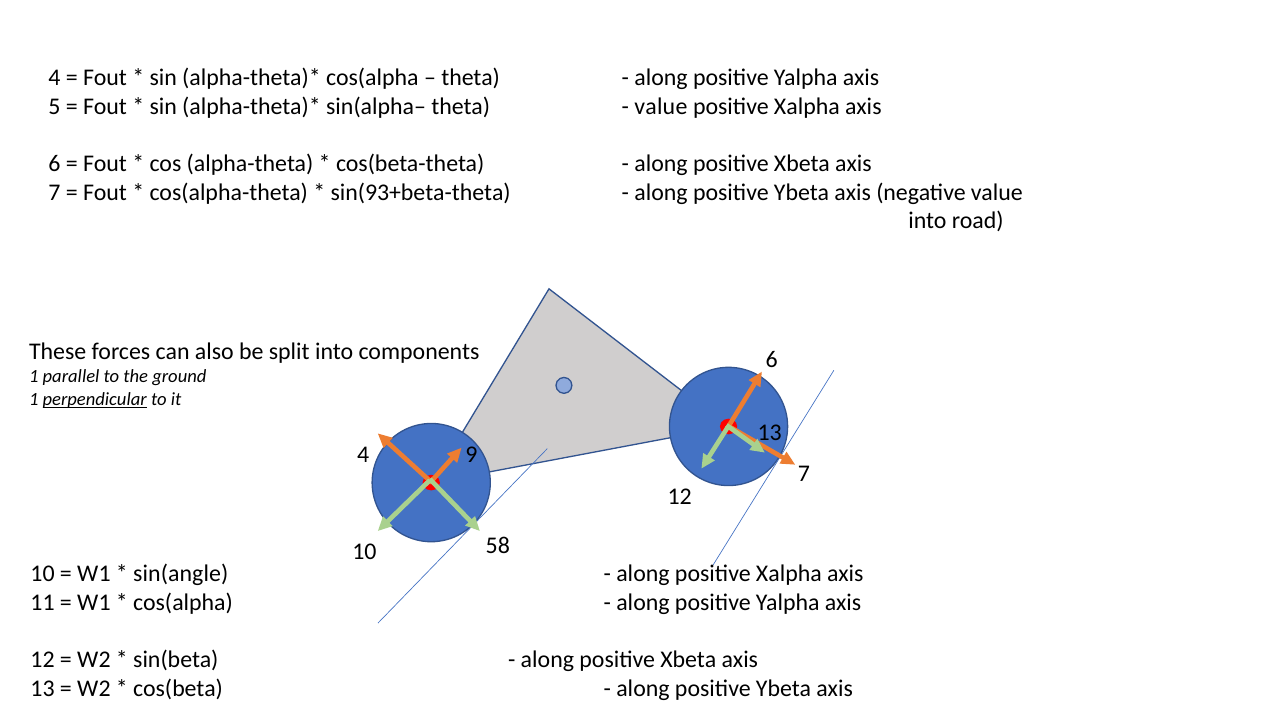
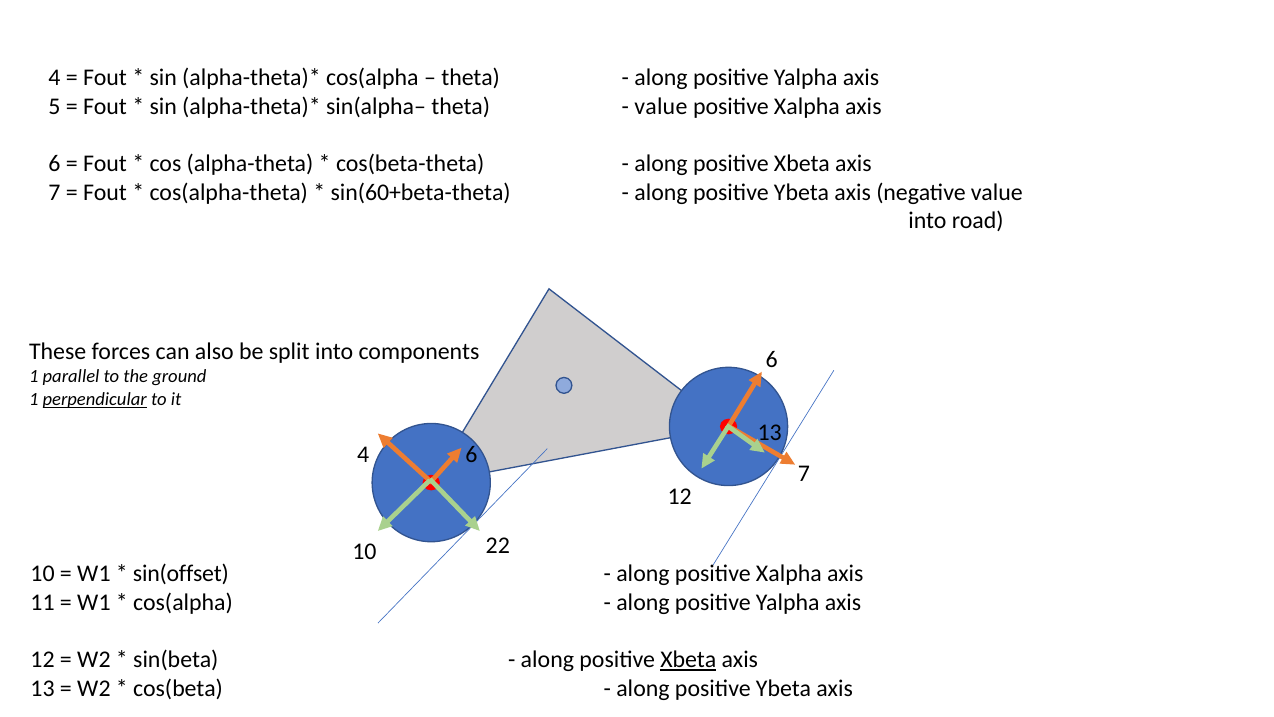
sin(93+beta-theta: sin(93+beta-theta -> sin(60+beta-theta (421, 192)
4 9: 9 -> 6 (471, 454)
58: 58 -> 22 (498, 545)
sin(angle: sin(angle -> sin(offset (181, 573)
Xbeta underline: none -> present (688, 659)
